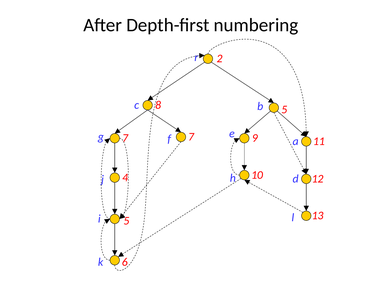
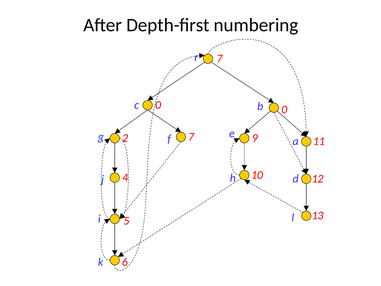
r 2: 2 -> 7 (220, 59)
c 8: 8 -> 0 (158, 105)
b 5: 5 -> 0 (284, 109)
g 7: 7 -> 2 (125, 138)
